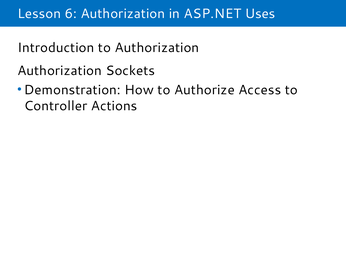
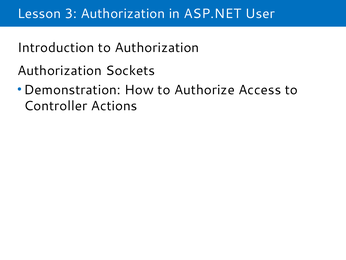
6: 6 -> 3 (71, 14)
Uses: Uses -> User (260, 14)
